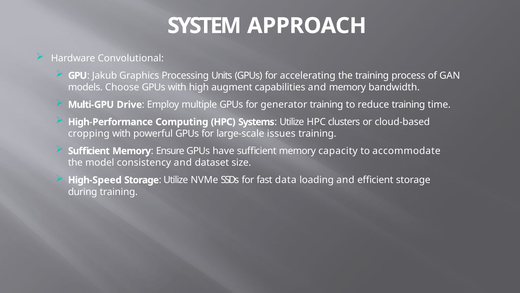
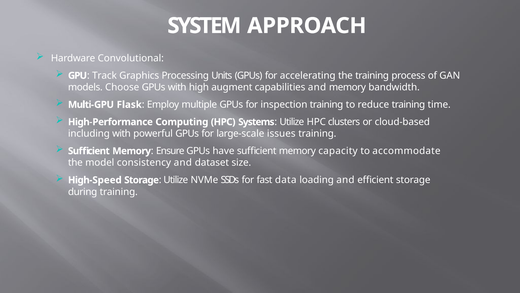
Jakub: Jakub -> Track (105, 75)
Drive: Drive -> Flask (129, 104)
generator: generator -> inspection (284, 104)
cropping: cropping -> including (89, 133)
